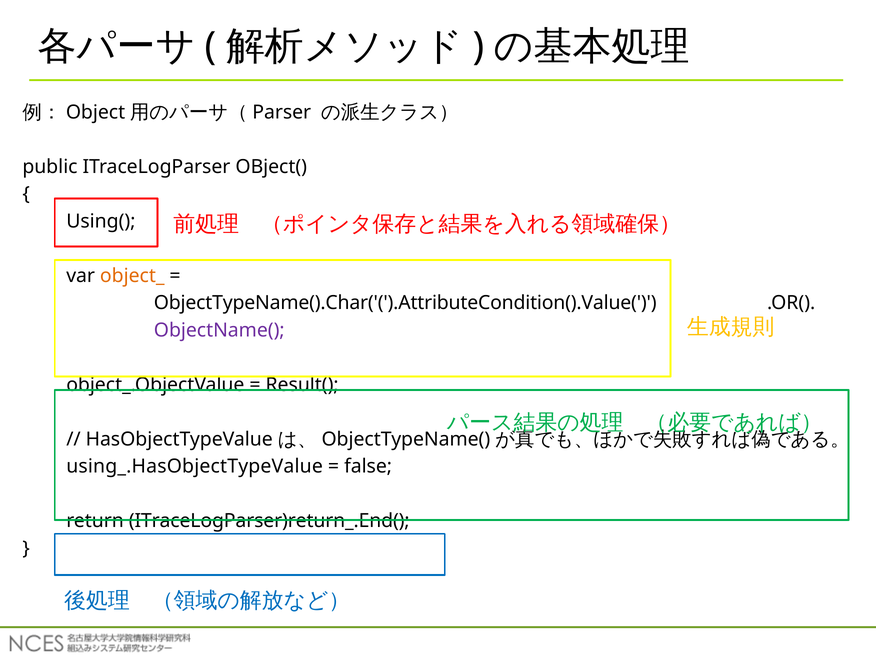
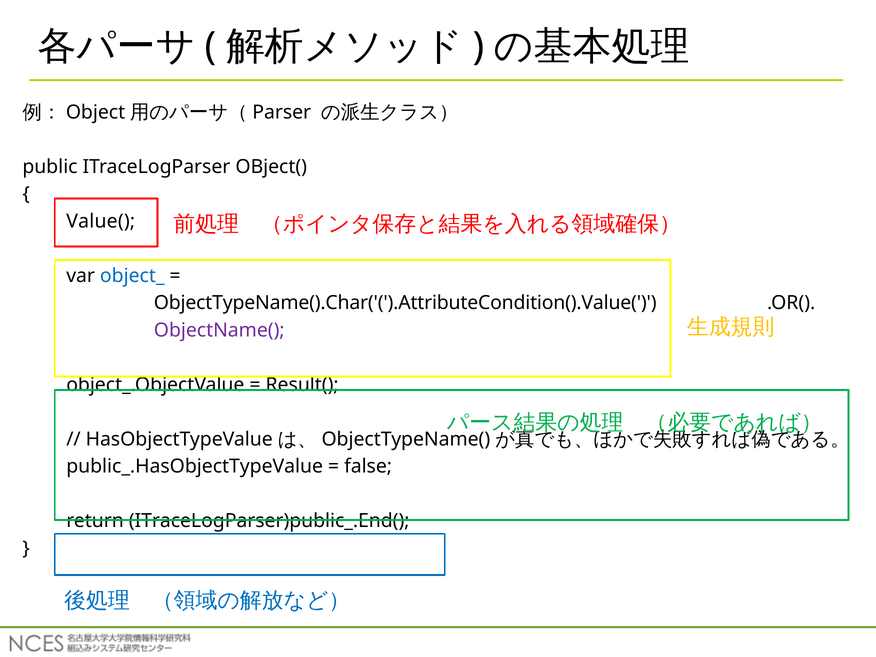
Using(: Using( -> Value( (101, 221)
object_ colour: orange -> blue (132, 276)
using_.HasObjectTypeValue: using_.HasObjectTypeValue -> public_.HasObjectTypeValue (195, 467)
ITraceLogParser)return_.End(: ITraceLogParser)return_.End( -> ITraceLogParser)public_.End( (269, 521)
